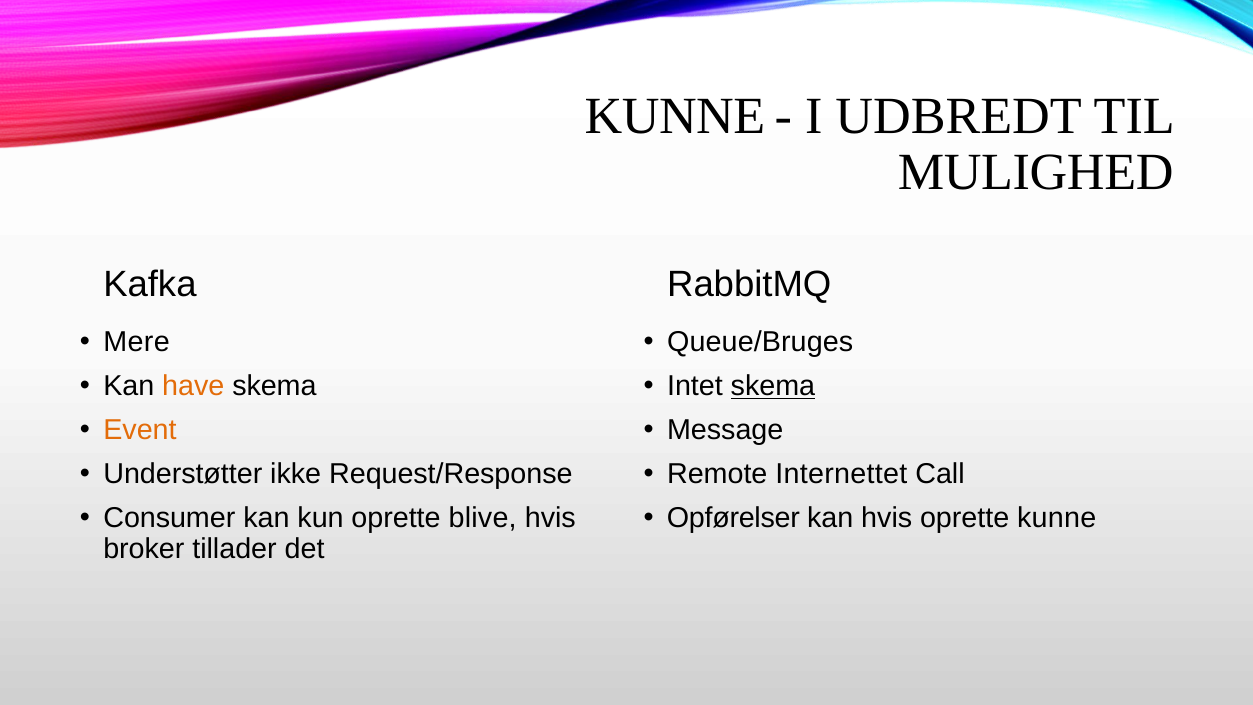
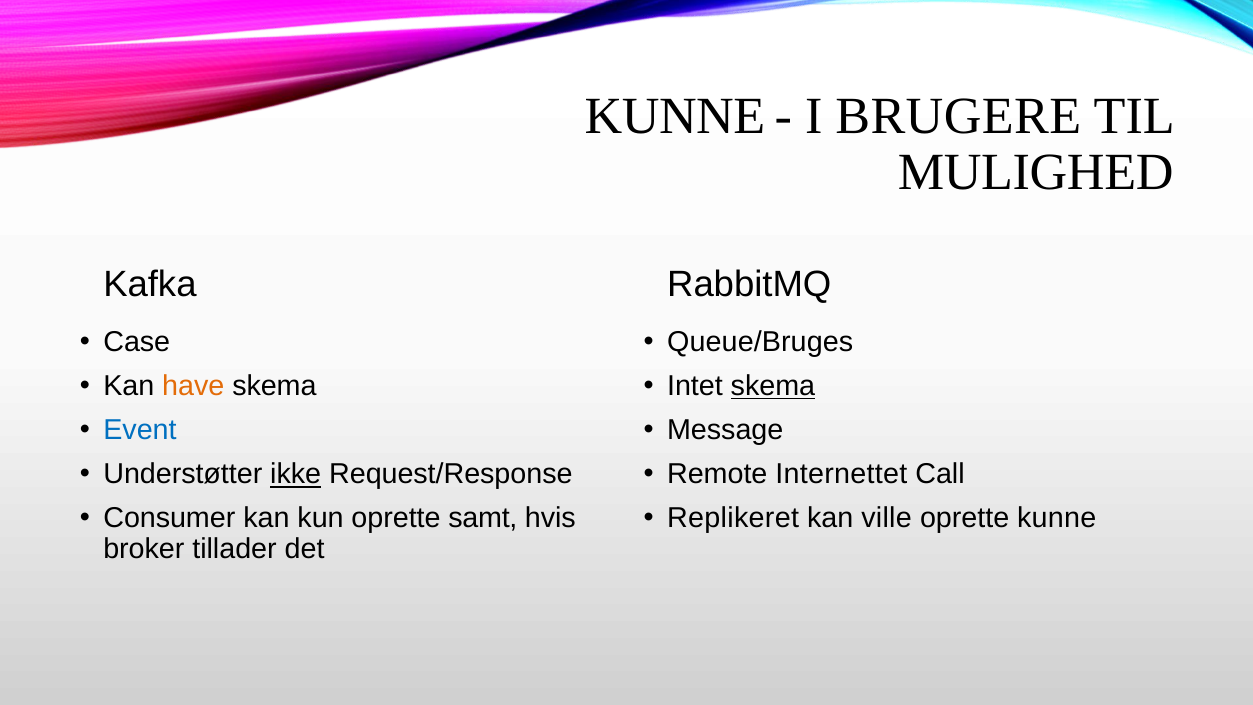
UDBREDT: UDBREDT -> BRUGERE (958, 116)
Mere: Mere -> Case (137, 342)
Event colour: orange -> blue (140, 430)
ikke underline: none -> present (296, 474)
blive: blive -> samt (483, 518)
Opførelser: Opførelser -> Replikeret (733, 518)
kan hvis: hvis -> ville (887, 518)
